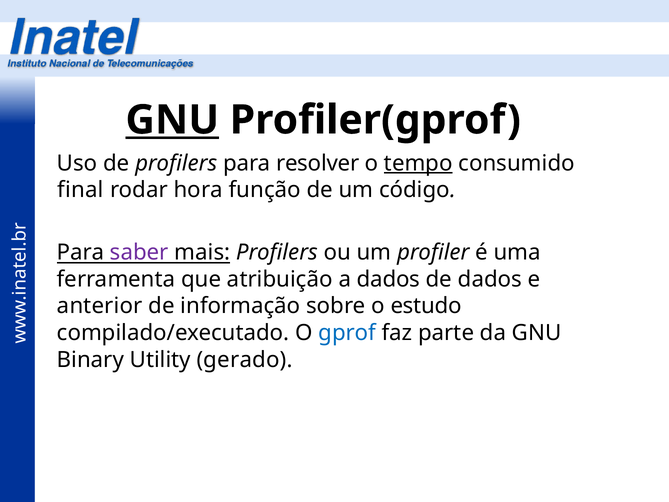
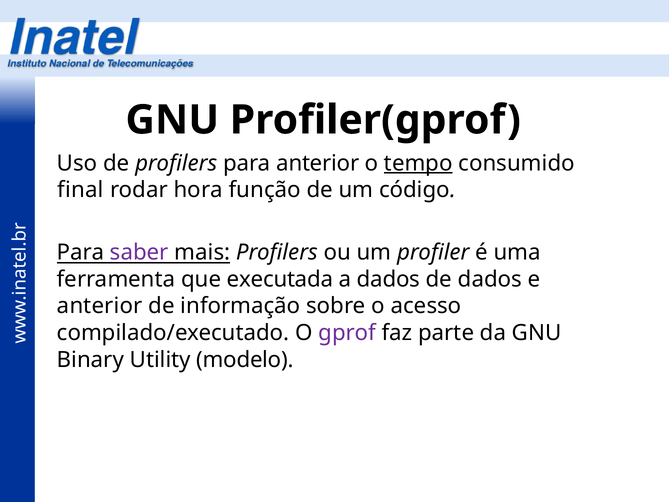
GNU underline: present -> none (172, 120)
para resolver: resolver -> anterior (318, 163)
atribuição: atribuição -> executada (280, 279)
estudo: estudo -> acesso (426, 306)
gprof colour: blue -> purple (347, 333)
gerado: gerado -> modelo (245, 359)
